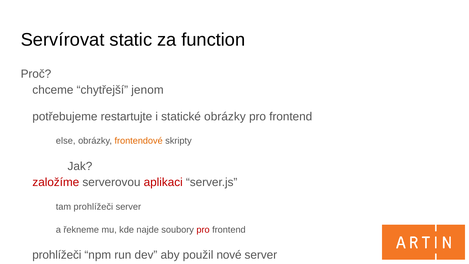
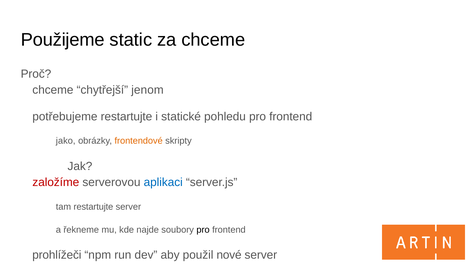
Servírovat: Servírovat -> Použijeme (63, 40)
za function: function -> chceme (213, 40)
statické obrázky: obrázky -> pohledu (225, 117)
else: else -> jako (66, 141)
aplikaci colour: red -> blue (163, 182)
tam prohlížeči: prohlížeči -> restartujte (93, 207)
pro colour: red -> black (203, 230)
